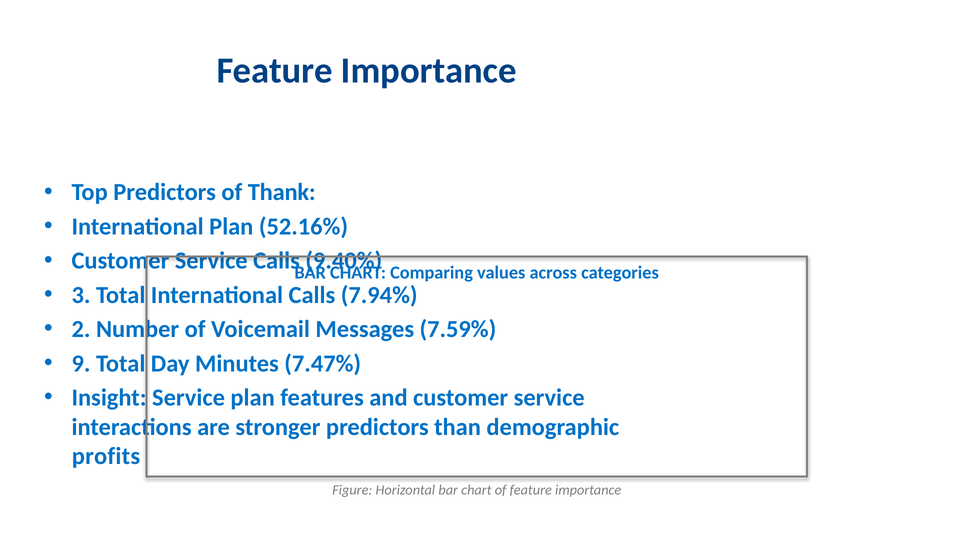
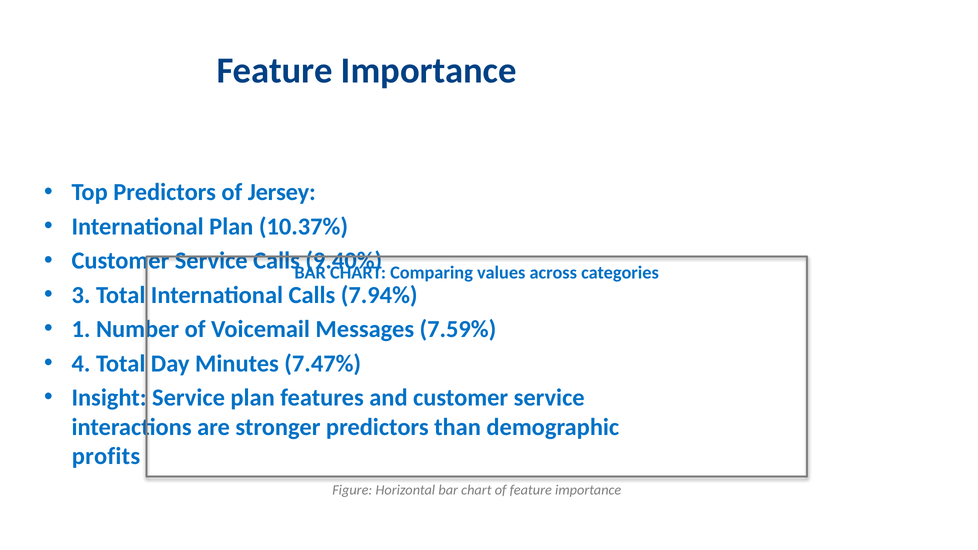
Thank: Thank -> Jersey (282, 192)
52.16%: 52.16% -> 10.37% (303, 227)
2: 2 -> 1 (81, 329)
9: 9 -> 4 (81, 364)
